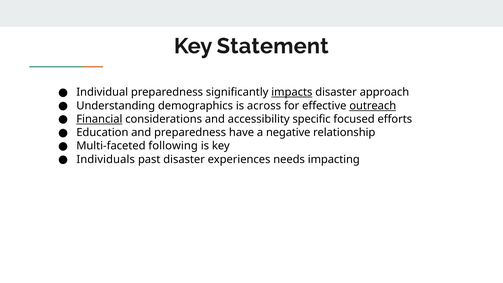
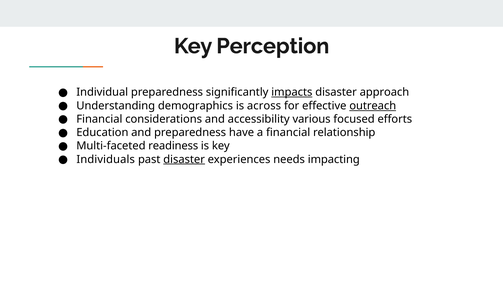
Statement: Statement -> Perception (273, 46)
Financial underline: present -> none (99, 119)
specific: specific -> various (312, 119)
a negative: negative -> financial (288, 133)
following: following -> readiness (173, 146)
disaster underline: none -> present (184, 159)
